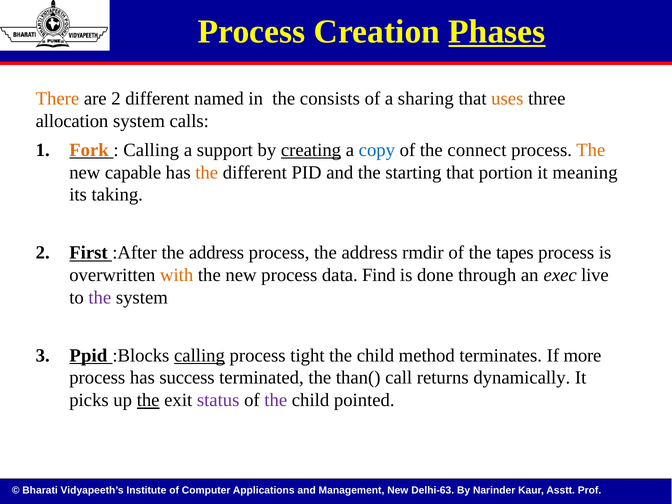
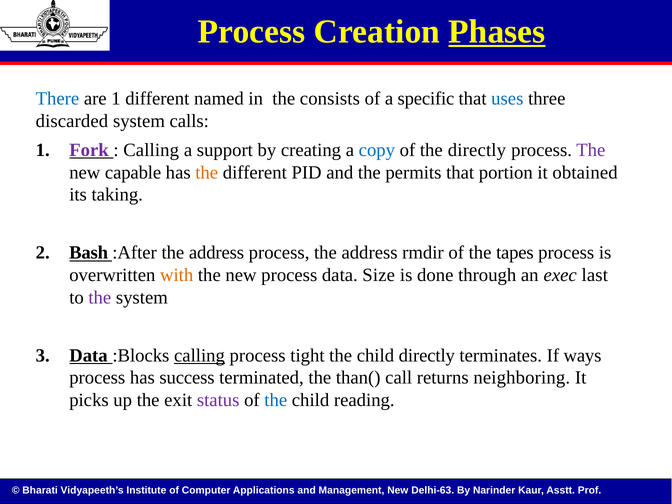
There colour: orange -> blue (57, 99)
are 2: 2 -> 1 (116, 99)
sharing: sharing -> specific (426, 99)
uses colour: orange -> blue (507, 99)
allocation: allocation -> discarded (72, 121)
Fork colour: orange -> purple (89, 150)
creating underline: present -> none (311, 150)
the connect: connect -> directly (477, 150)
The colour: orange -> purple (591, 150)
starting: starting -> permits (413, 172)
meaning: meaning -> obtained (585, 172)
First: First -> Bash (89, 253)
Find: Find -> Size (379, 275)
live: live -> last (595, 275)
3 Ppid: Ppid -> Data (88, 355)
child method: method -> directly (427, 355)
more: more -> ways (582, 355)
dynamically: dynamically -> neighboring (522, 378)
the underline: present -> none (148, 400)
the colour: purple -> blue (276, 400)
pointed: pointed -> reading (364, 400)
